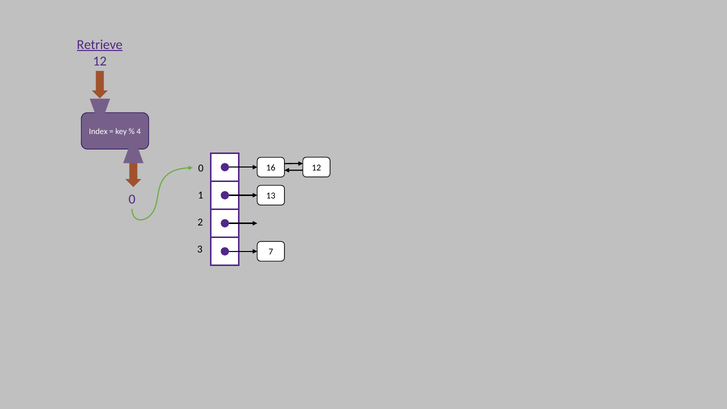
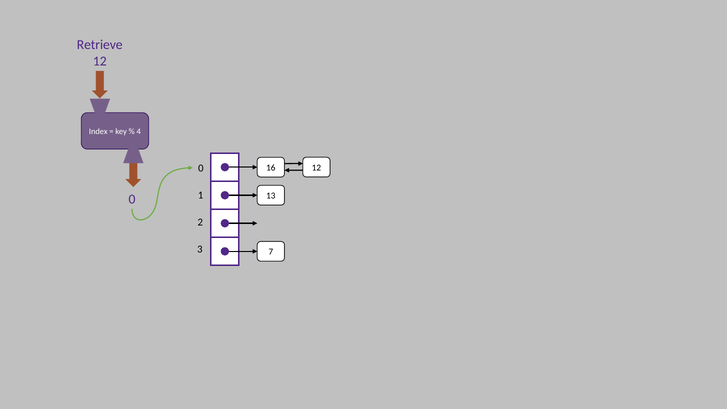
Retrieve underline: present -> none (100, 45)
